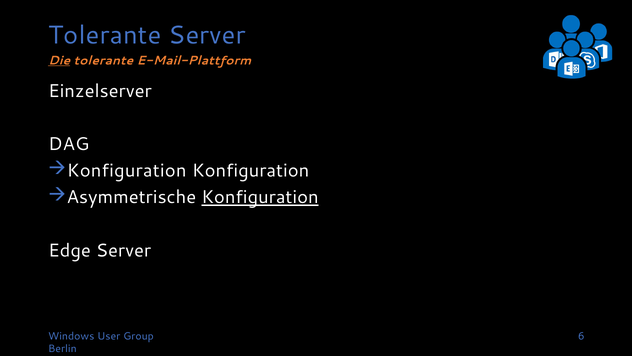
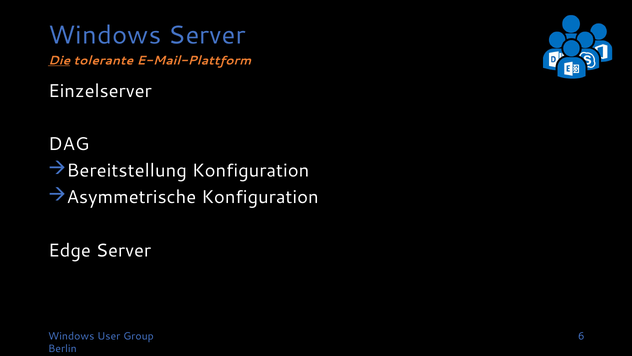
Tolerante: Tolerante -> Windows (105, 35)
Konfiguration: Konfiguration -> Bereitstellung (127, 171)
Konfiguration underline: present -> none (260, 197)
